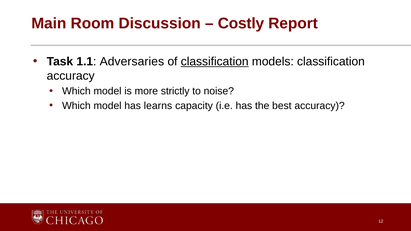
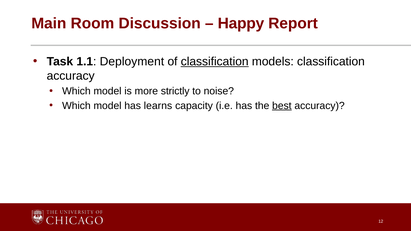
Costly: Costly -> Happy (241, 23)
Adversaries: Adversaries -> Deployment (132, 62)
best underline: none -> present (282, 106)
